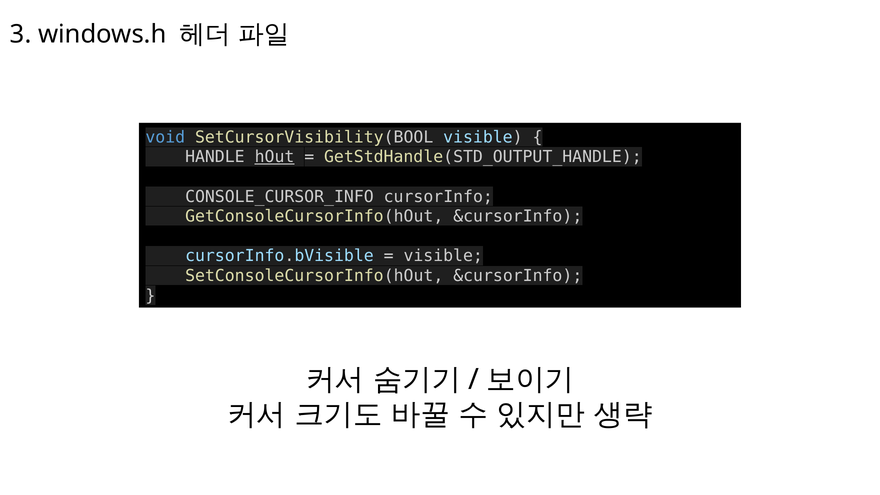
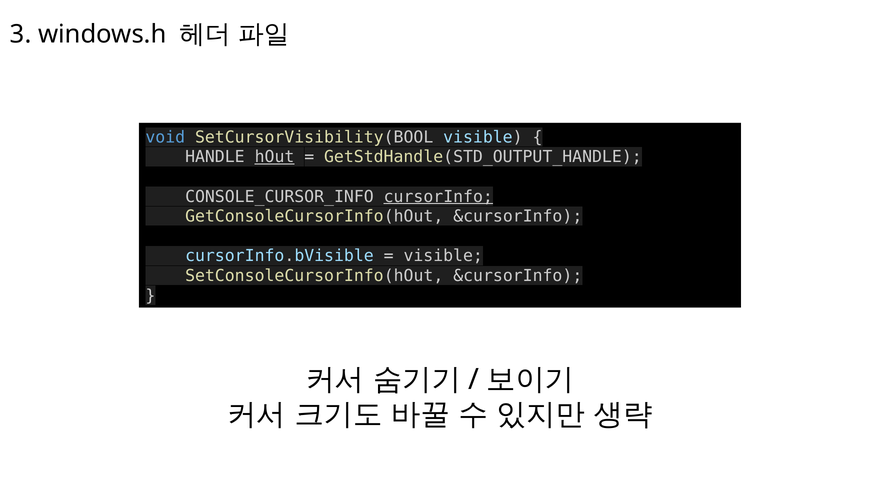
cursorInfo underline: none -> present (438, 197)
